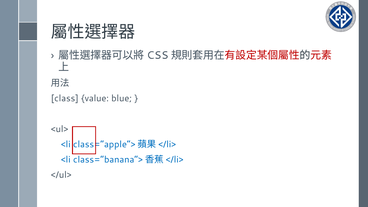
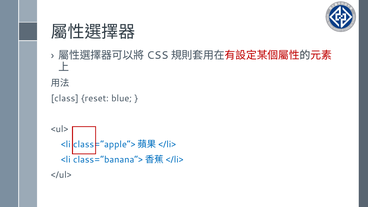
value: value -> reset (95, 98)
